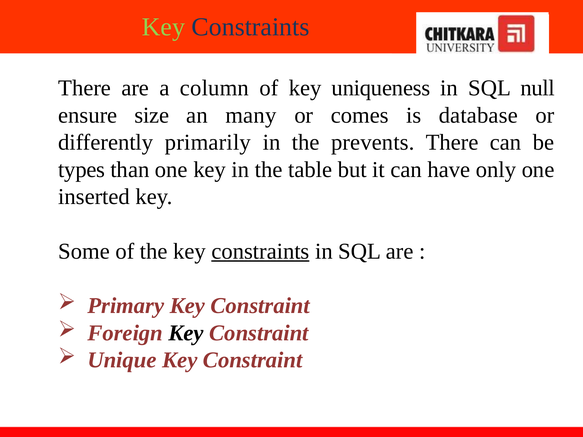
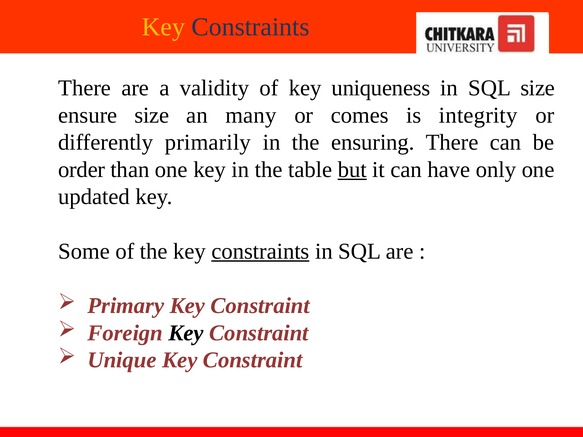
Key colour: light green -> yellow (163, 27)
column: column -> validity (214, 88)
SQL null: null -> size (538, 88)
database: database -> integrity (478, 115)
prevents: prevents -> ensuring (373, 143)
types: types -> order (82, 170)
but underline: none -> present (352, 170)
inserted: inserted -> updated (94, 197)
